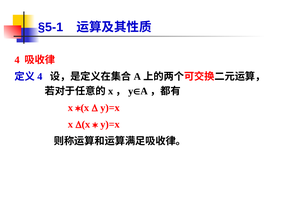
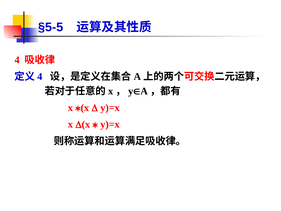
§5-1: §5-1 -> §5-5 (51, 27)
